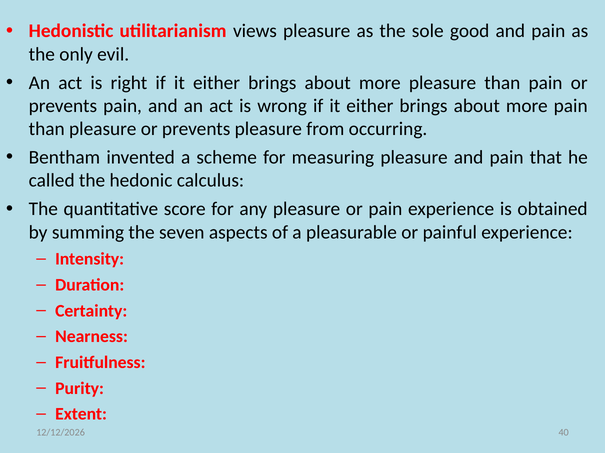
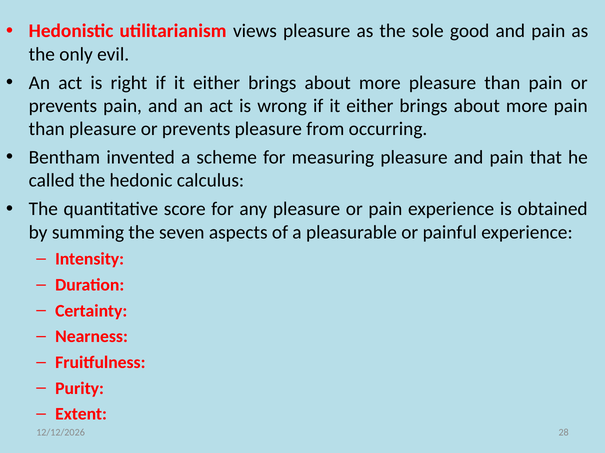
40: 40 -> 28 (564, 433)
